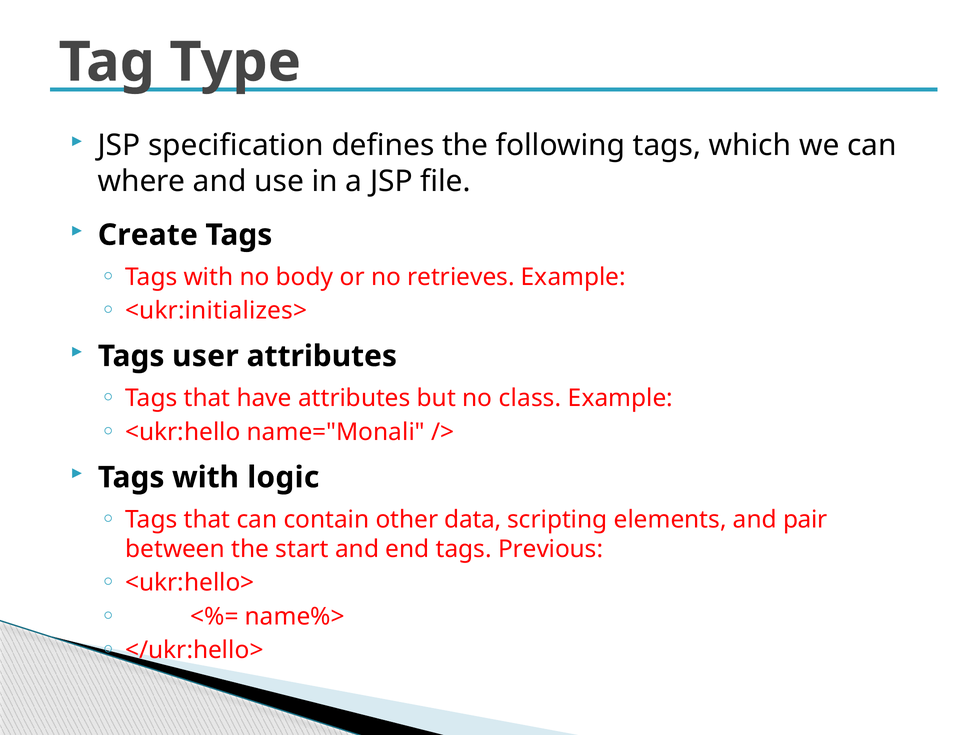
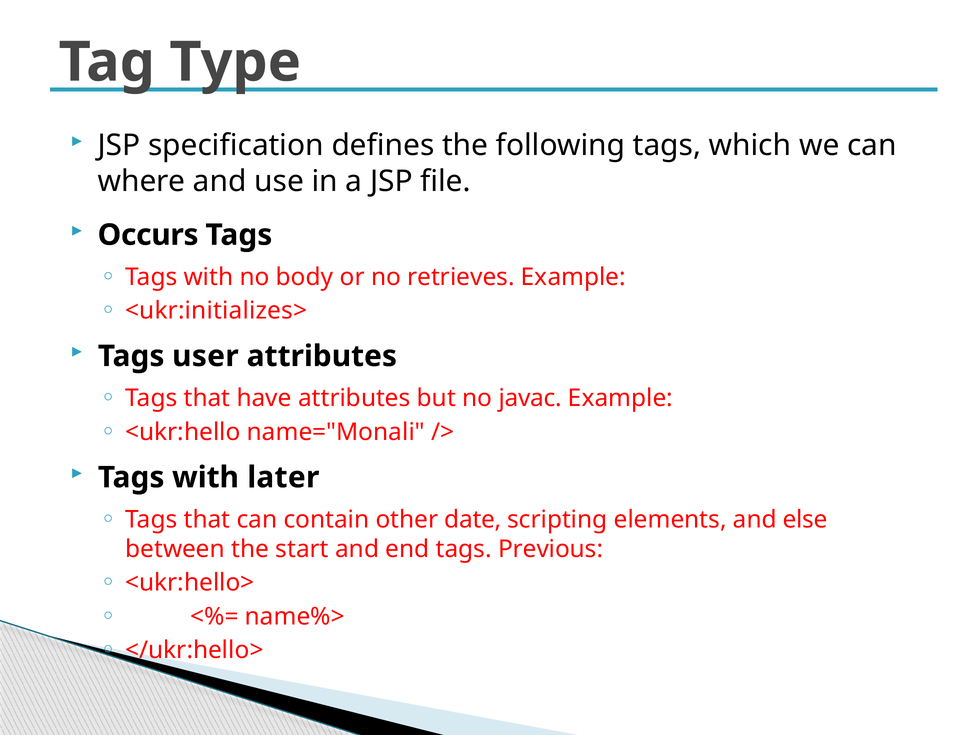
Create: Create -> Occurs (148, 235)
class: class -> javac (530, 398)
logic: logic -> later (283, 477)
data: data -> date (473, 520)
pair: pair -> else (805, 520)
